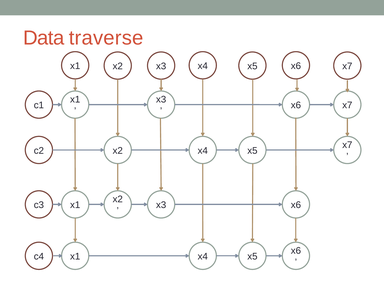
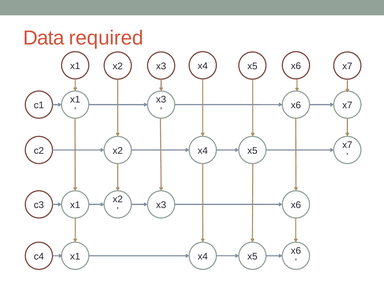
traverse: traverse -> required (106, 38)
